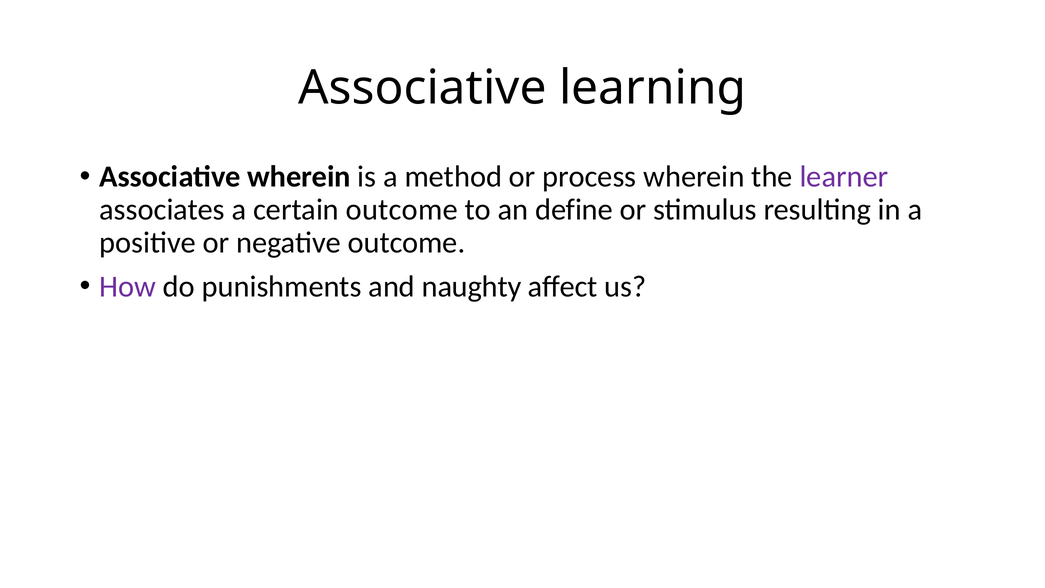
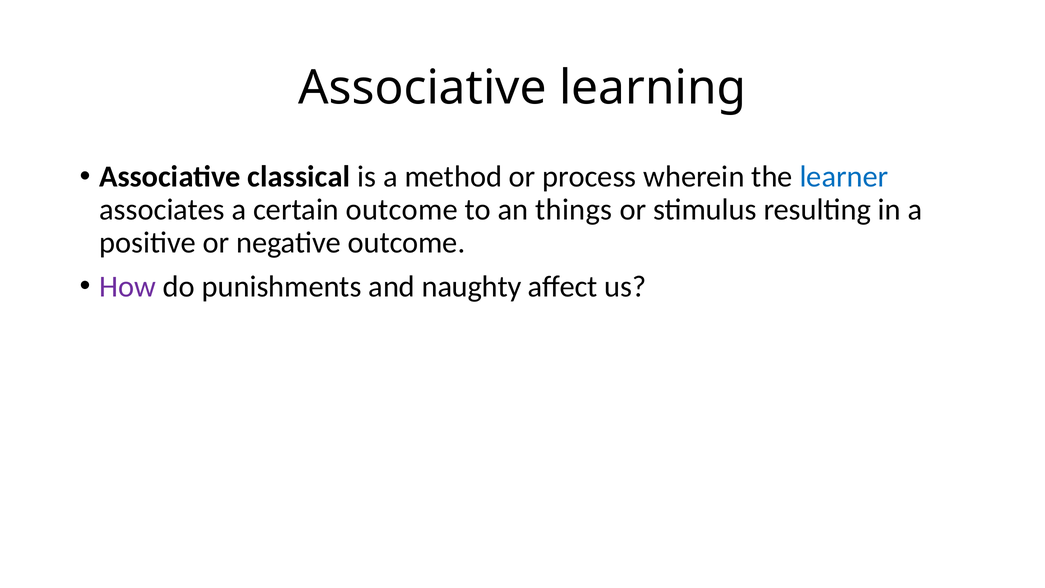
Associative wherein: wherein -> classical (299, 177)
learner colour: purple -> blue (844, 177)
define: define -> things (574, 210)
